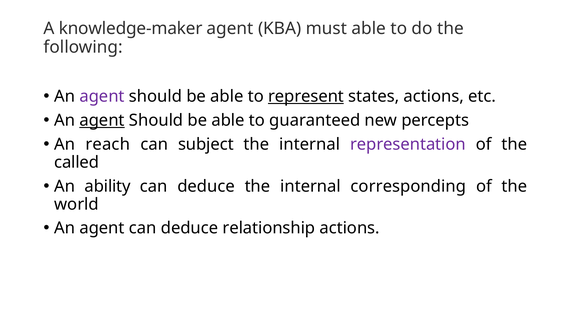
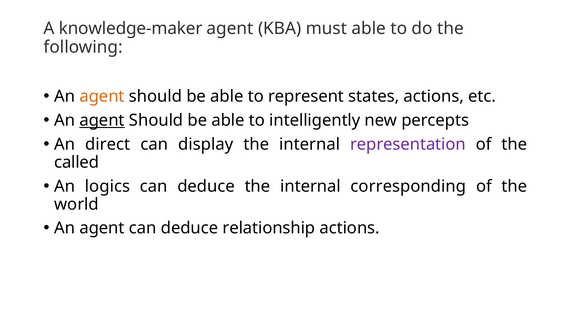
agent colour: purple -> orange (102, 97)
represent underline: present -> none (306, 97)
guaranteed: guaranteed -> intelligently (315, 120)
reach: reach -> direct (108, 144)
subject: subject -> display (206, 144)
ability: ability -> logics (108, 186)
